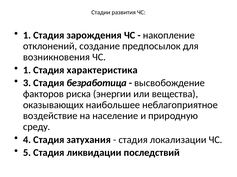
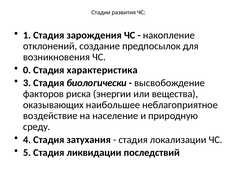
1: 1 -> 0 (27, 70)
безработица: безработица -> биологически (97, 83)
